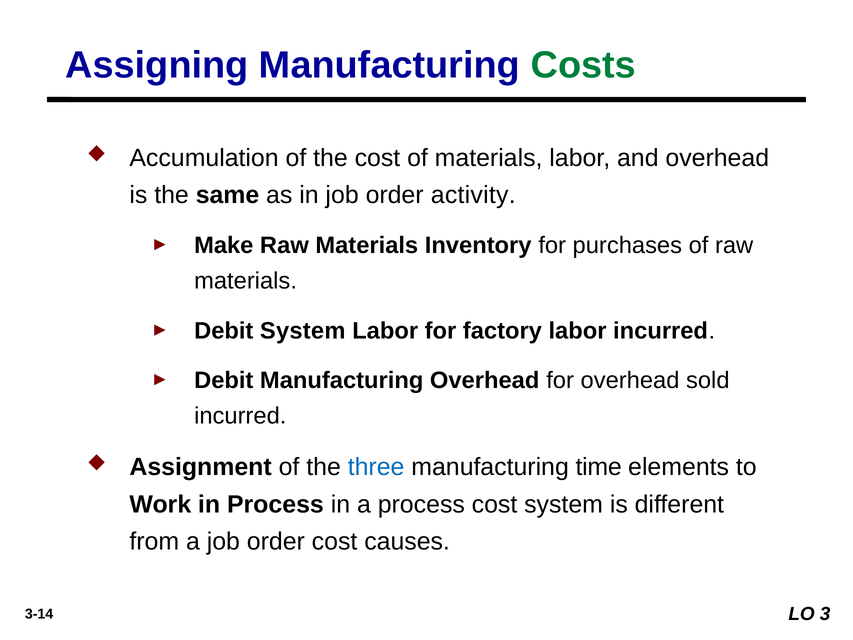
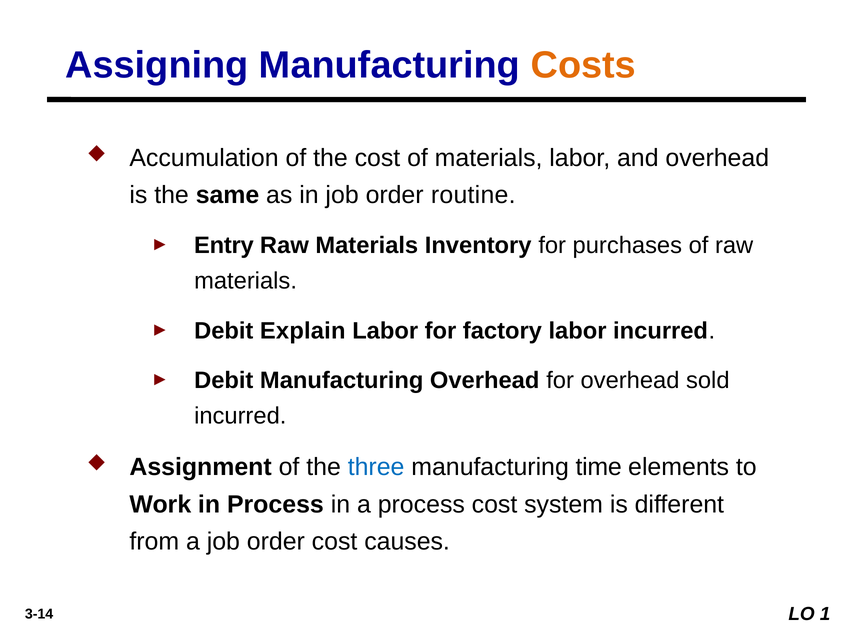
Costs colour: green -> orange (583, 65)
activity: activity -> routine (473, 195)
Make: Make -> Entry (224, 245)
Debit System: System -> Explain (303, 331)
3: 3 -> 1 (825, 614)
